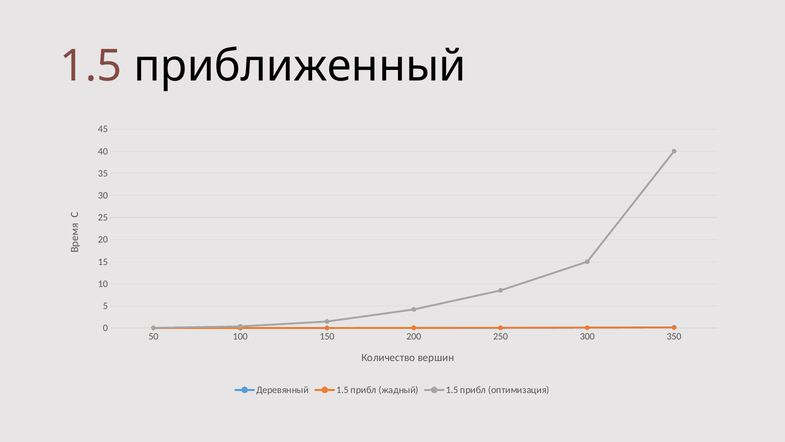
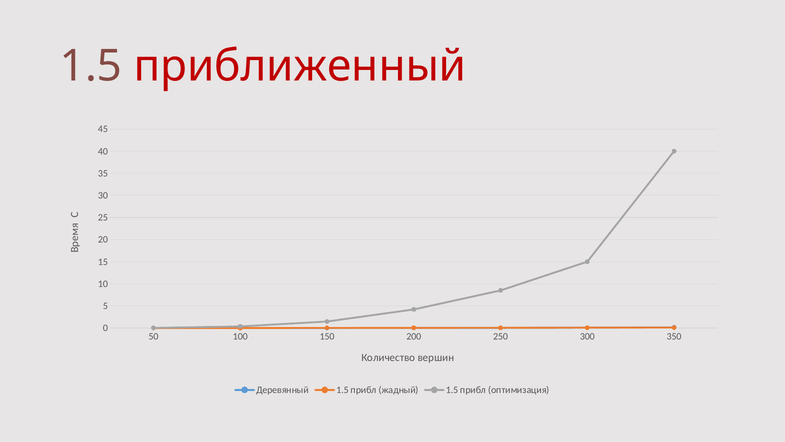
приближенный colour: black -> red (300, 66)
